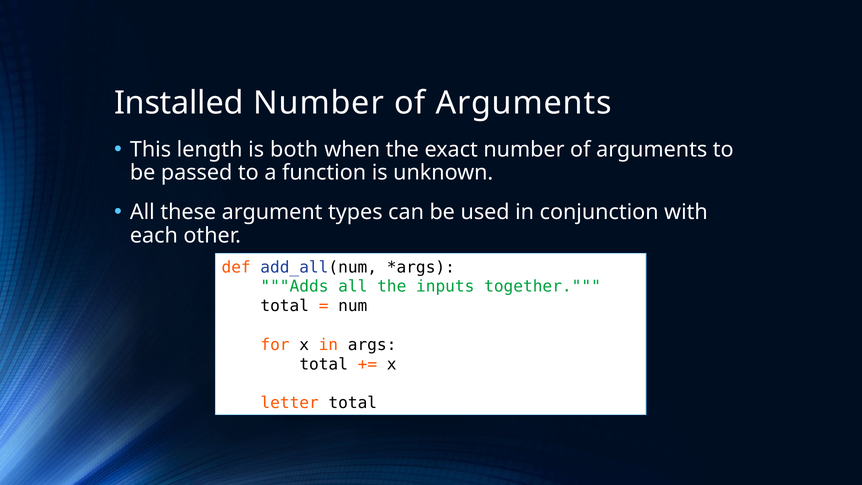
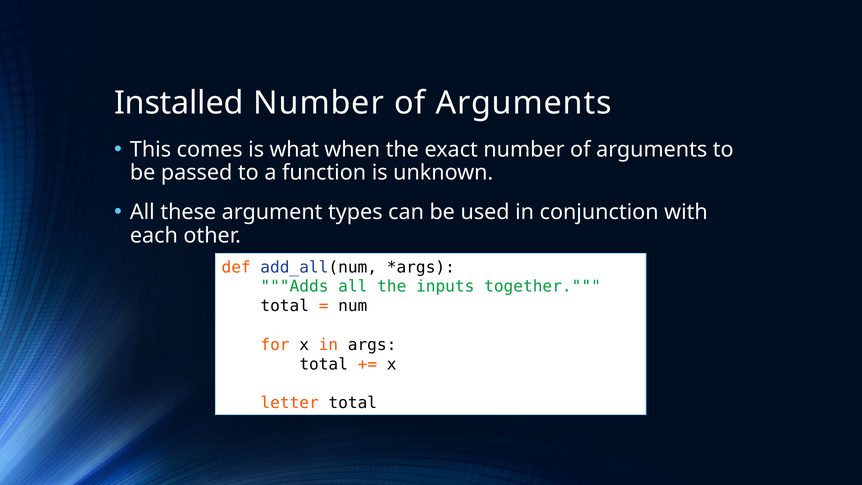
length: length -> comes (210, 149)
both: both -> what (294, 149)
